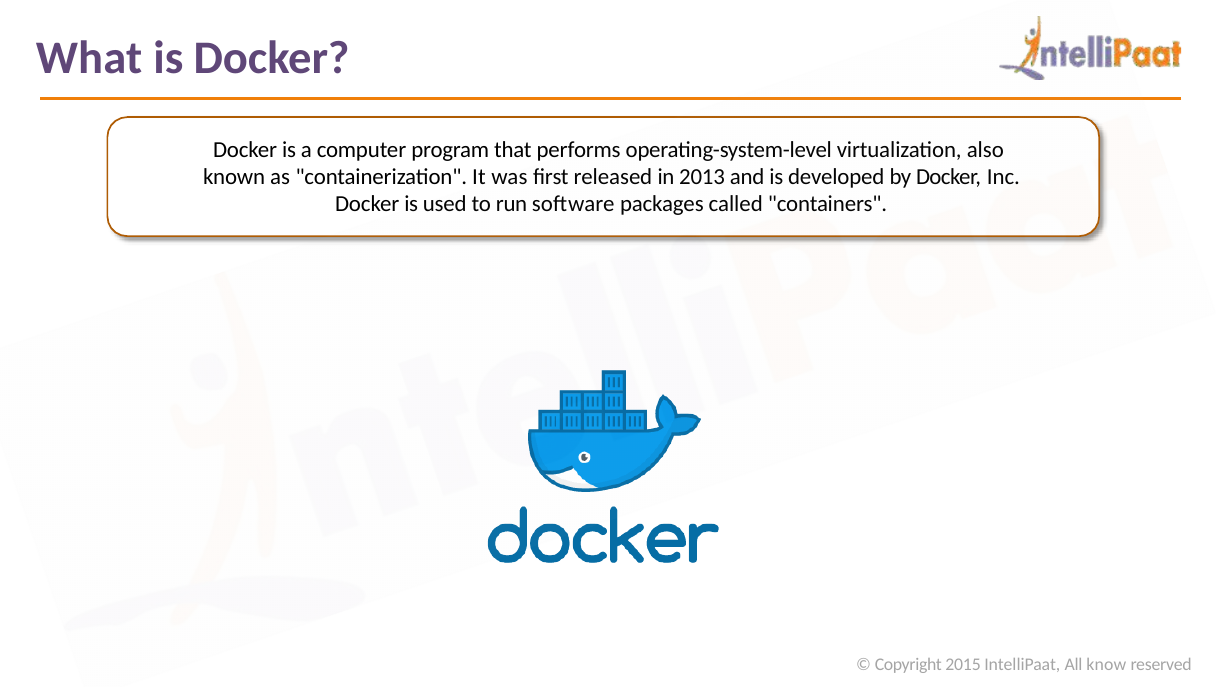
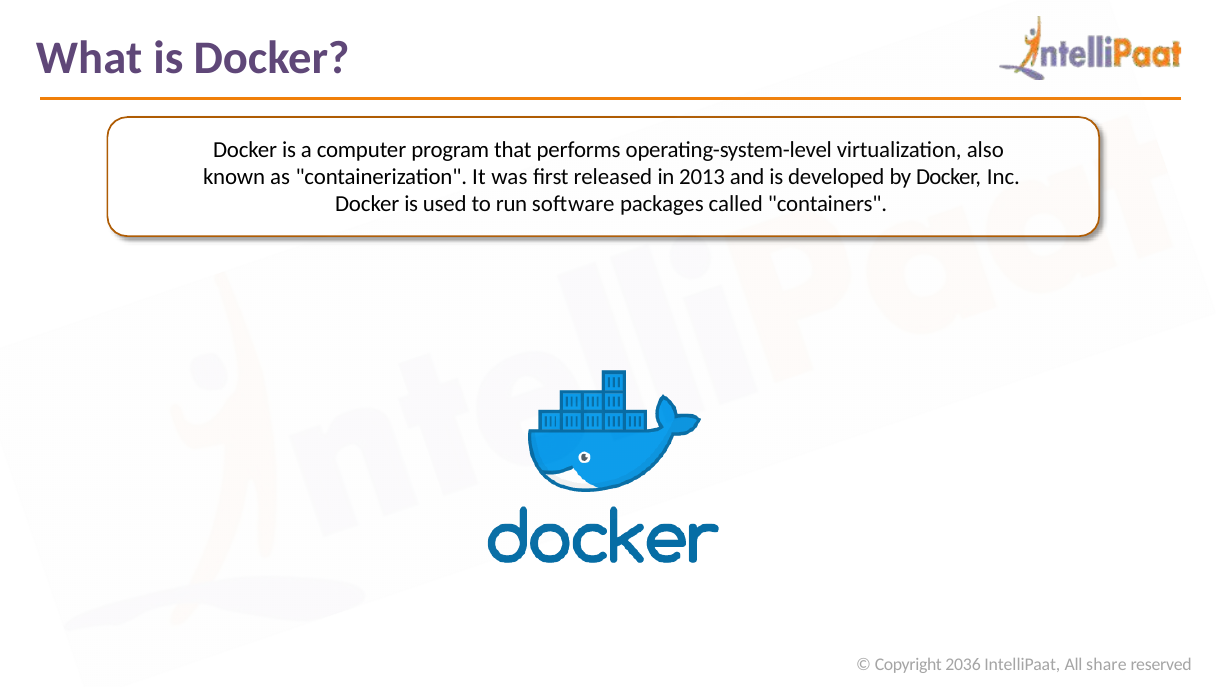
2015: 2015 -> 2036 (963, 664)
know: know -> share (1106, 664)
